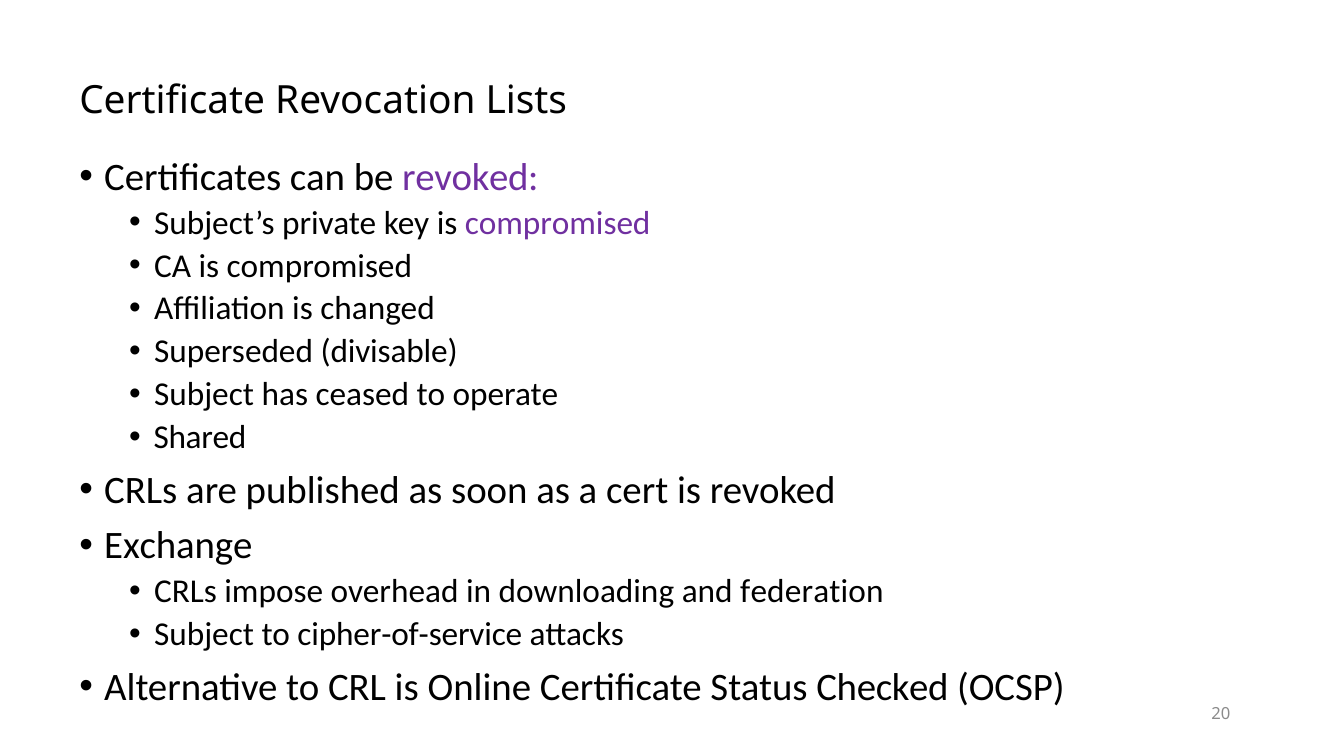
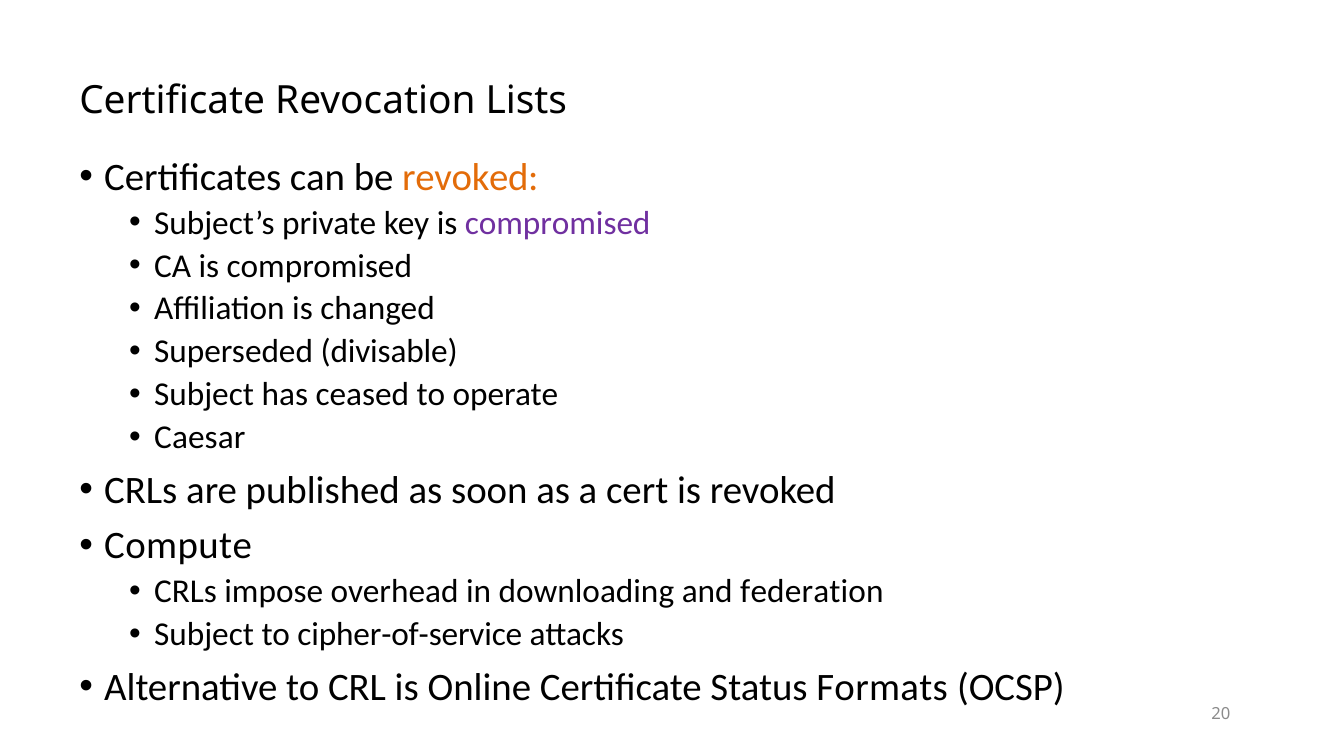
revoked colour: purple -> orange (470, 177)
Shared: Shared -> Caesar (200, 438)
Exchange: Exchange -> Compute (178, 546)
Checked: Checked -> Formats (882, 688)
